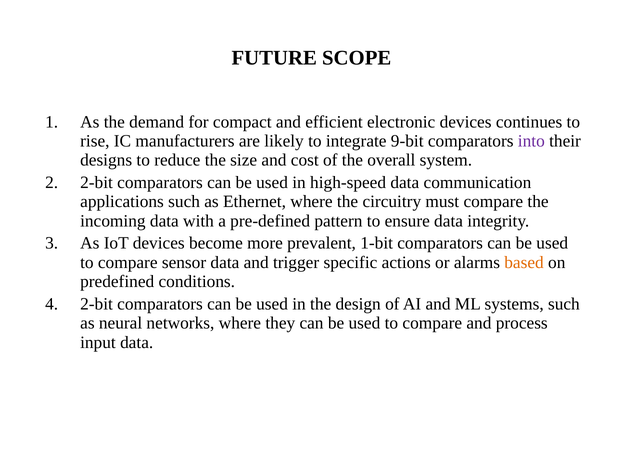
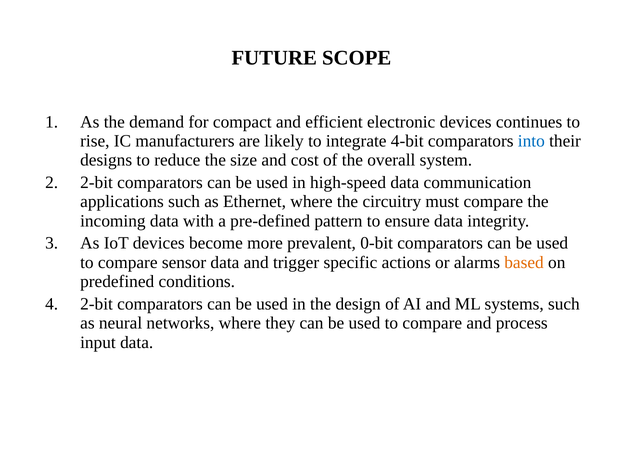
9-bit: 9-bit -> 4-bit (407, 141)
into colour: purple -> blue (531, 141)
1-bit: 1-bit -> 0-bit (377, 243)
